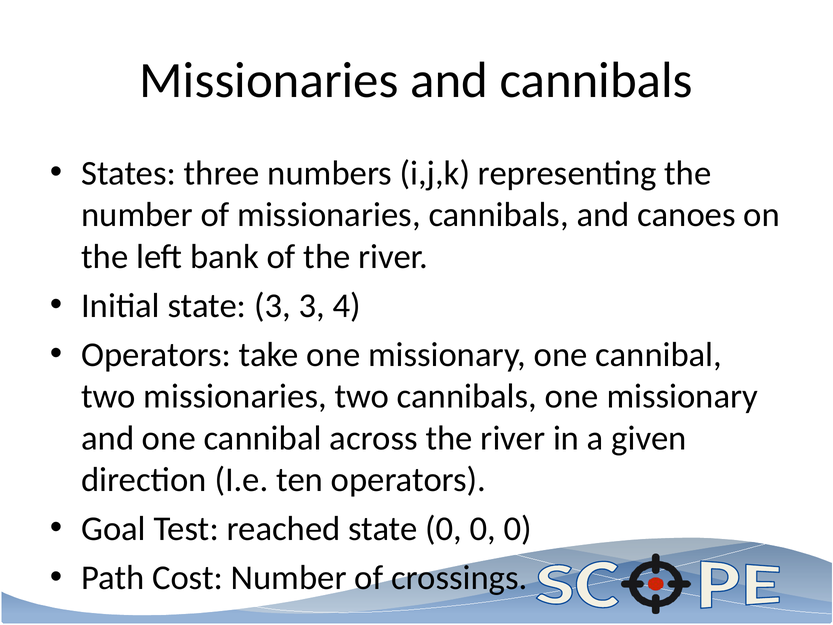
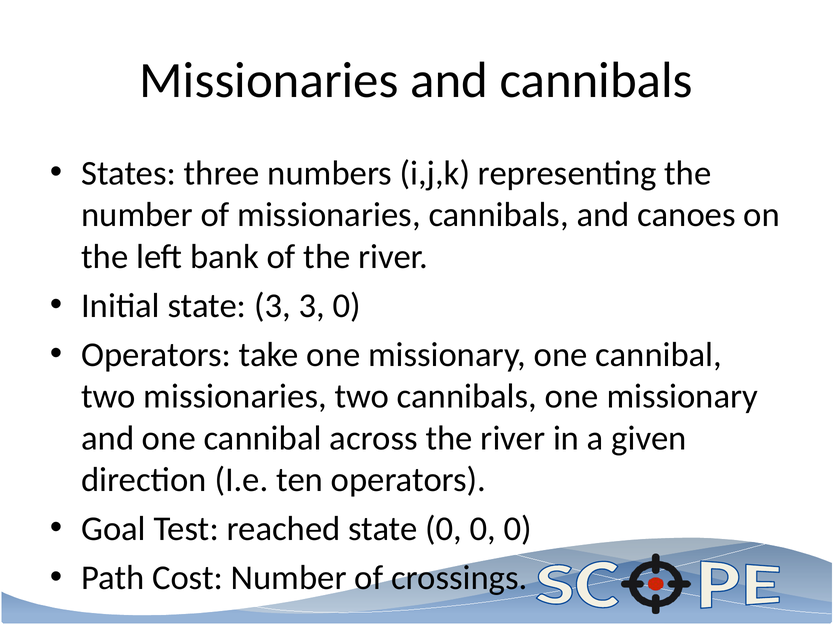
3 4: 4 -> 0 (347, 306)
